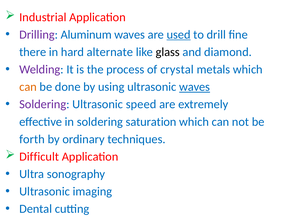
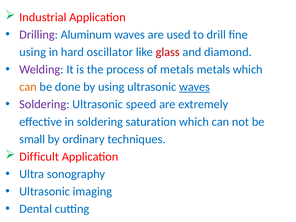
used underline: present -> none (179, 35)
there: there -> using (33, 52)
alternate: alternate -> oscillator (110, 52)
glass colour: black -> red (168, 52)
of crystal: crystal -> metals (177, 69)
forth: forth -> small (32, 139)
